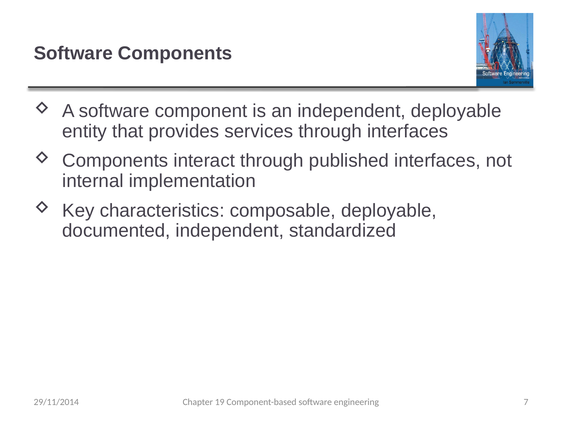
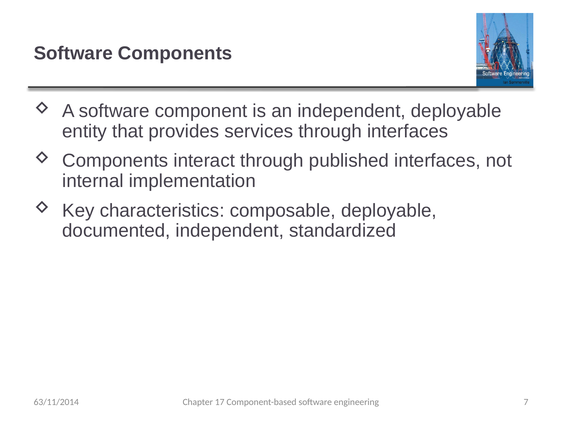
19: 19 -> 17 (220, 402)
29/11/2014: 29/11/2014 -> 63/11/2014 (56, 403)
